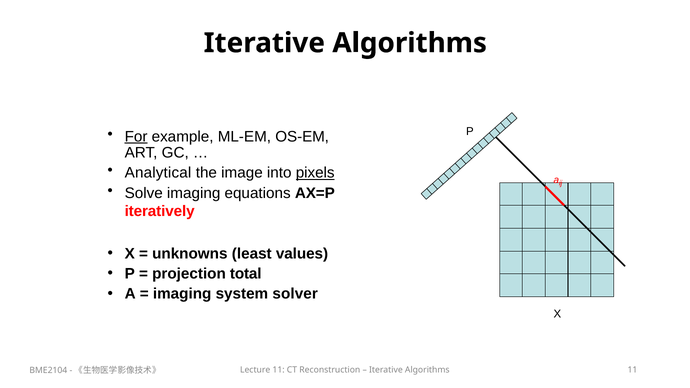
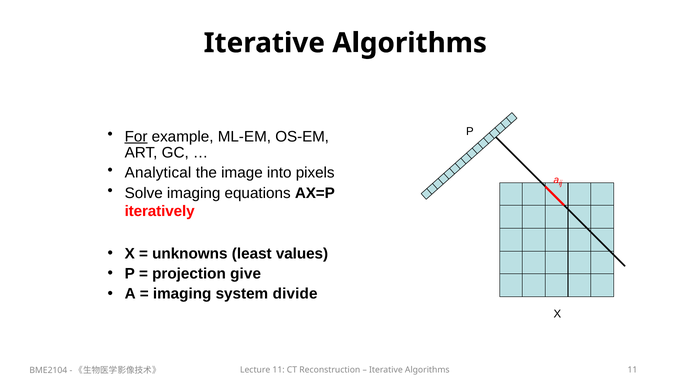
pixels underline: present -> none (315, 173)
total: total -> give (246, 274)
solver: solver -> divide (295, 294)
